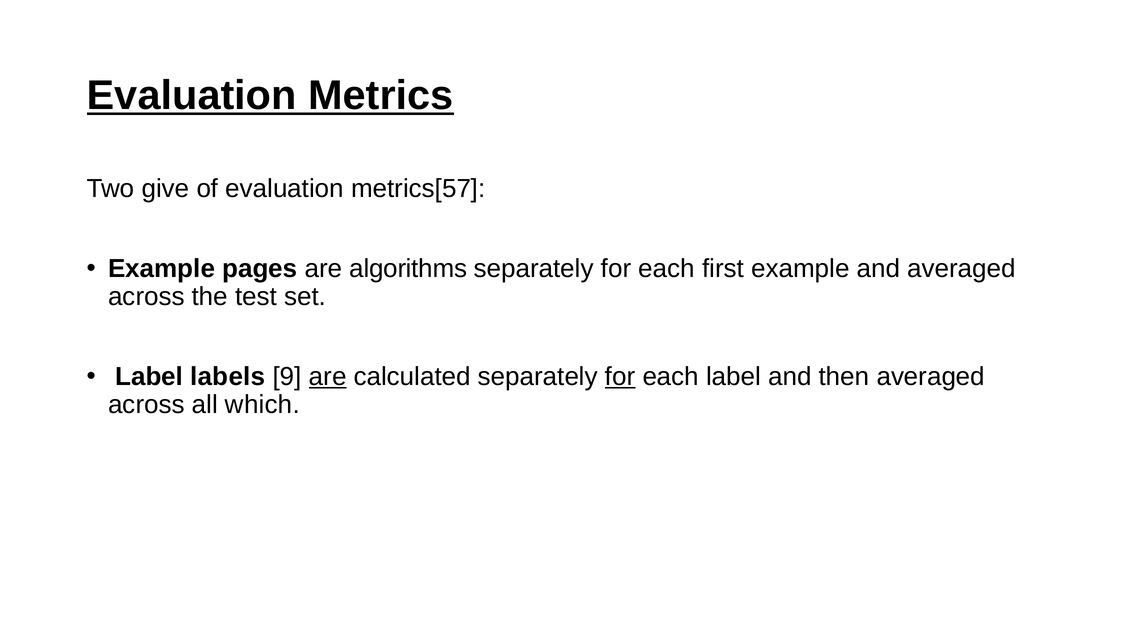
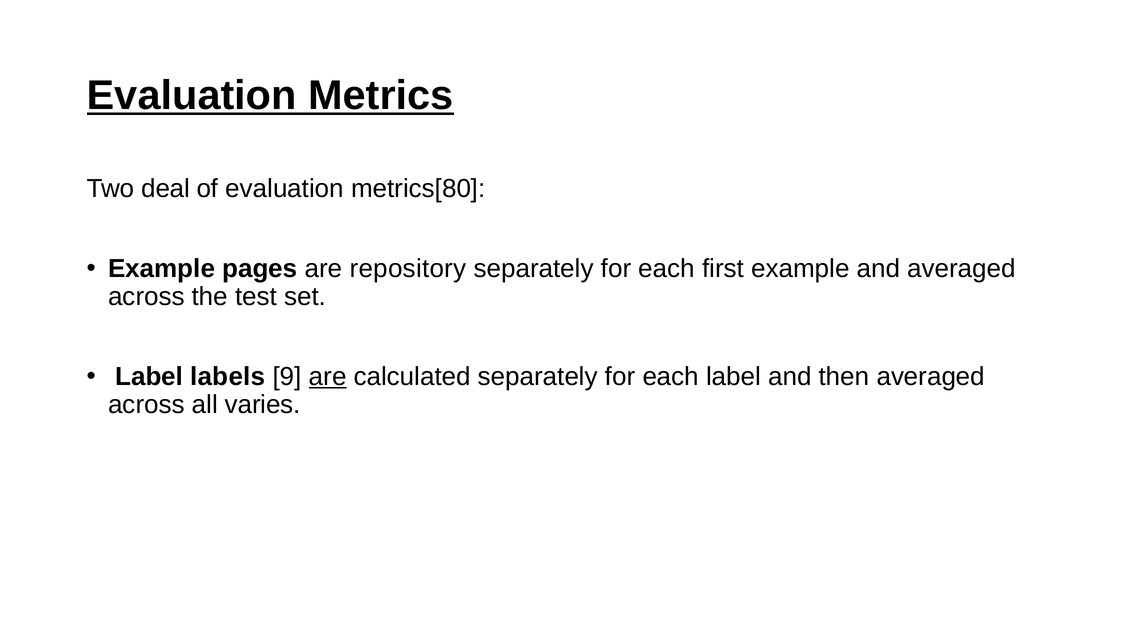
give: give -> deal (166, 189)
metrics[57: metrics[57 -> metrics[80 (418, 189)
algorithms: algorithms -> repository (408, 269)
for underline: present -> none (620, 377)
which: which -> varies (263, 405)
